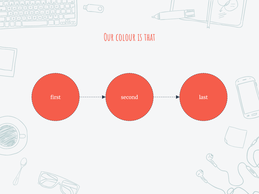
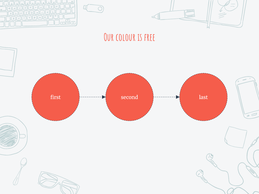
that: that -> free (150, 38)
